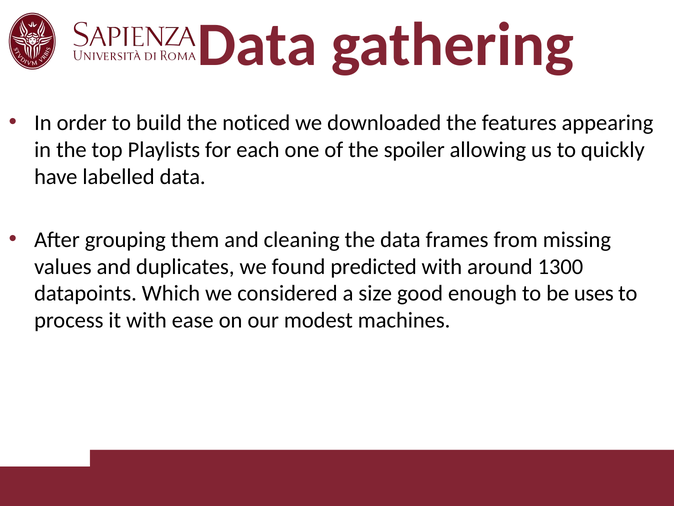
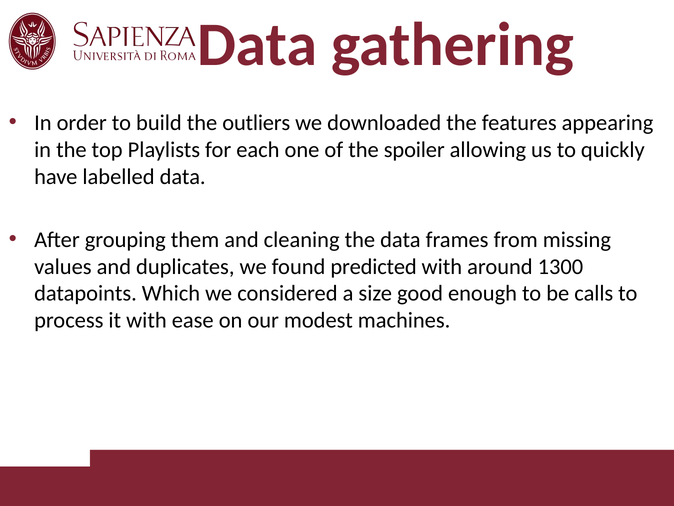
noticed: noticed -> outliers (256, 123)
uses: uses -> calls (594, 293)
